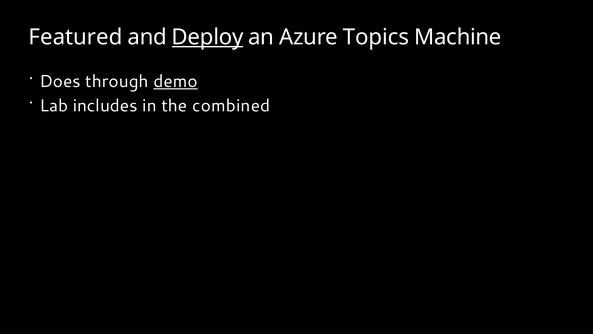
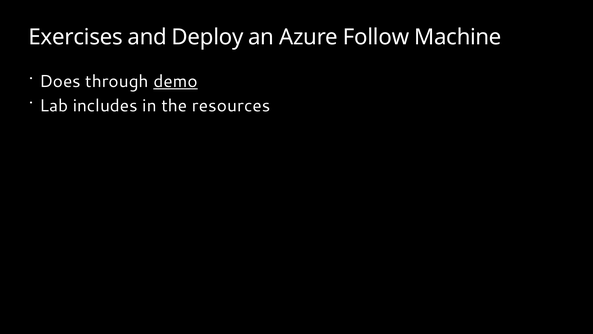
Featured: Featured -> Exercises (76, 37)
Deploy underline: present -> none (208, 37)
Topics: Topics -> Follow (376, 37)
combined: combined -> resources (231, 106)
